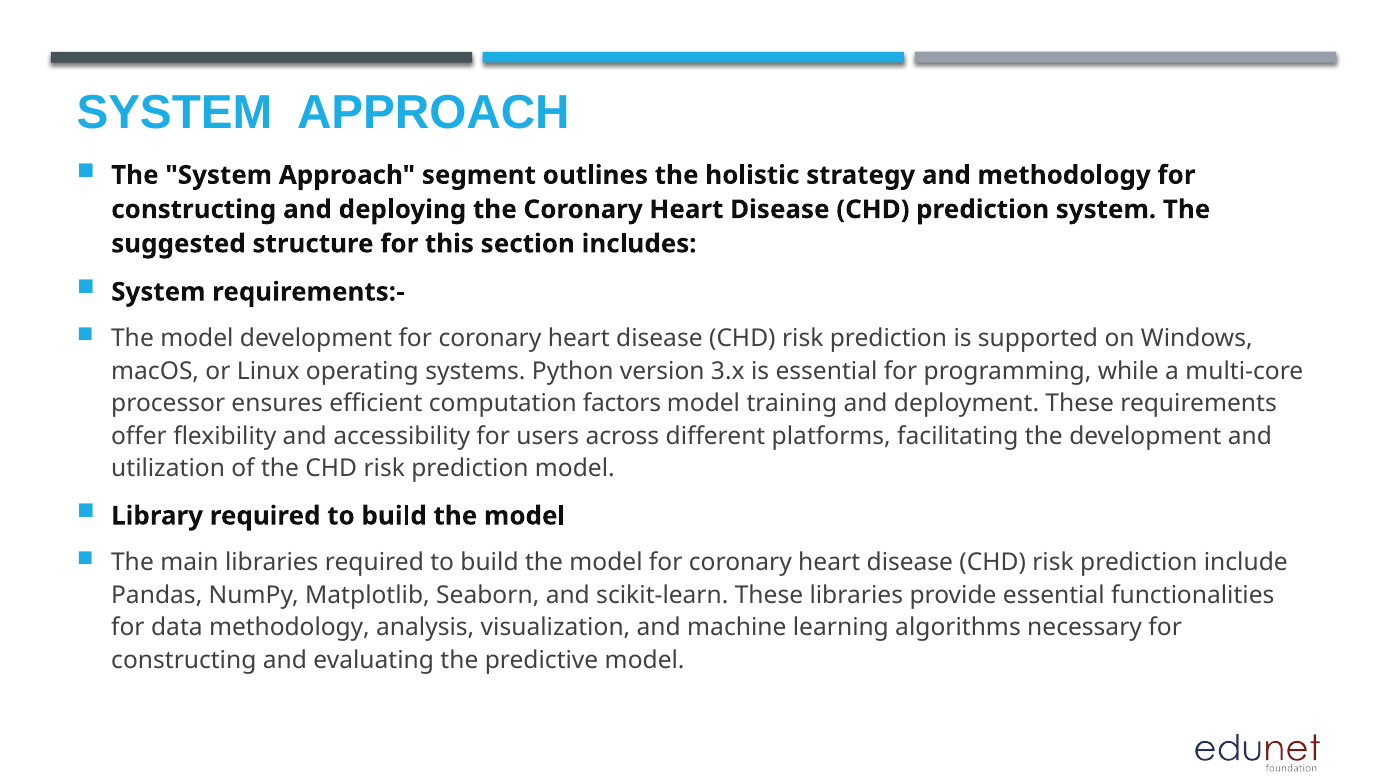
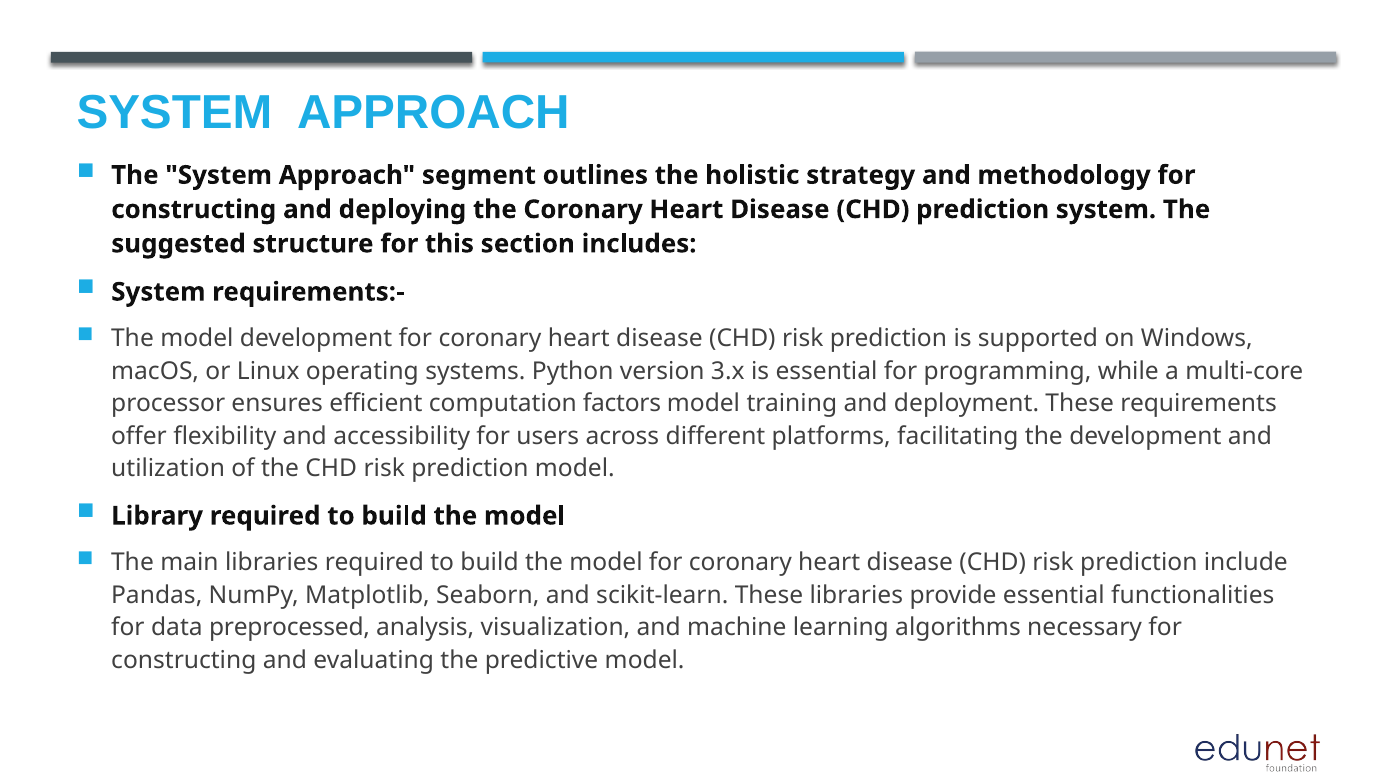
data methodology: methodology -> preprocessed (290, 628)
